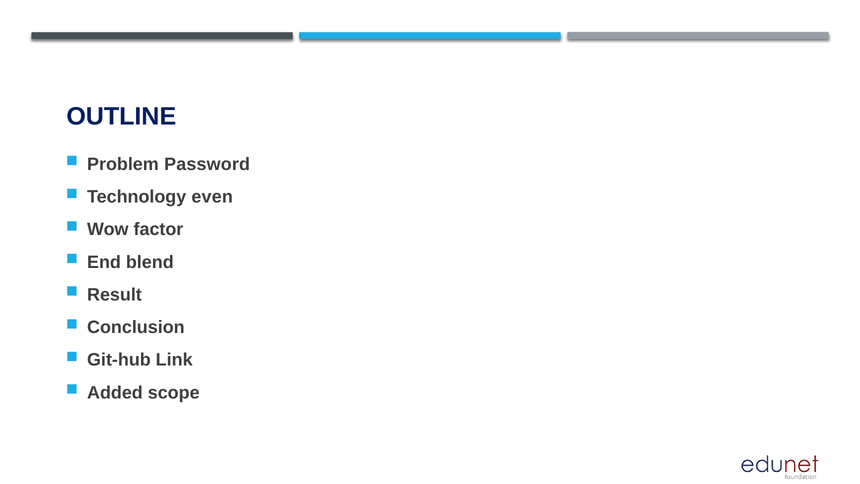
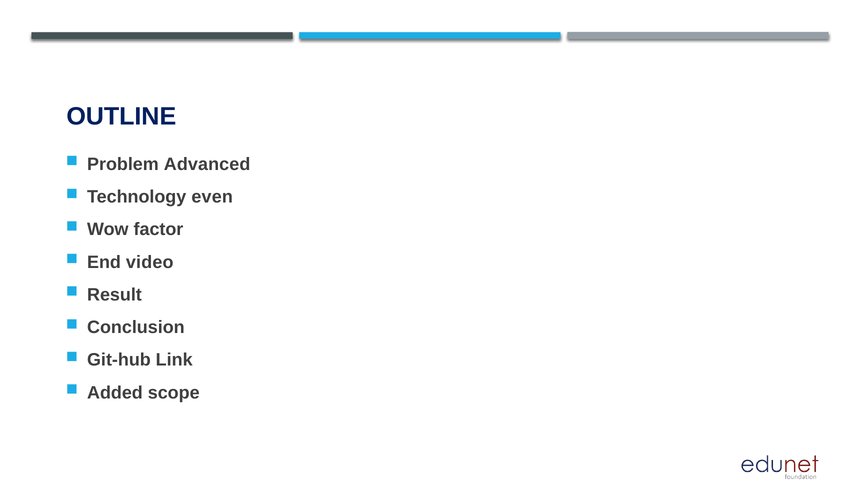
Password: Password -> Advanced (207, 164)
blend: blend -> video (150, 262)
